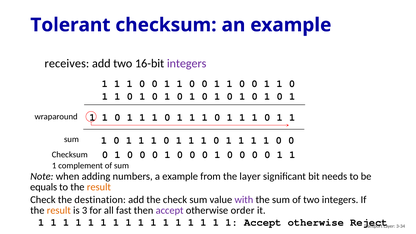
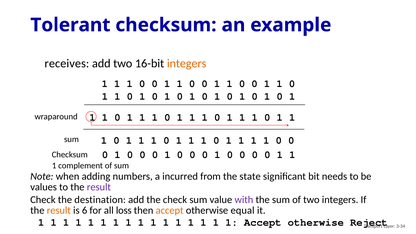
integers colour: purple -> orange (187, 64)
a example: example -> incurred (180, 176)
the layer: layer -> state (250, 176)
equals: equals -> values (44, 187)
result colour: orange -> purple (99, 187)
3: 3 -> 6 (85, 210)
fast: fast -> loss (124, 210)
accept colour: purple -> orange (170, 210)
order: order -> equal (243, 210)
